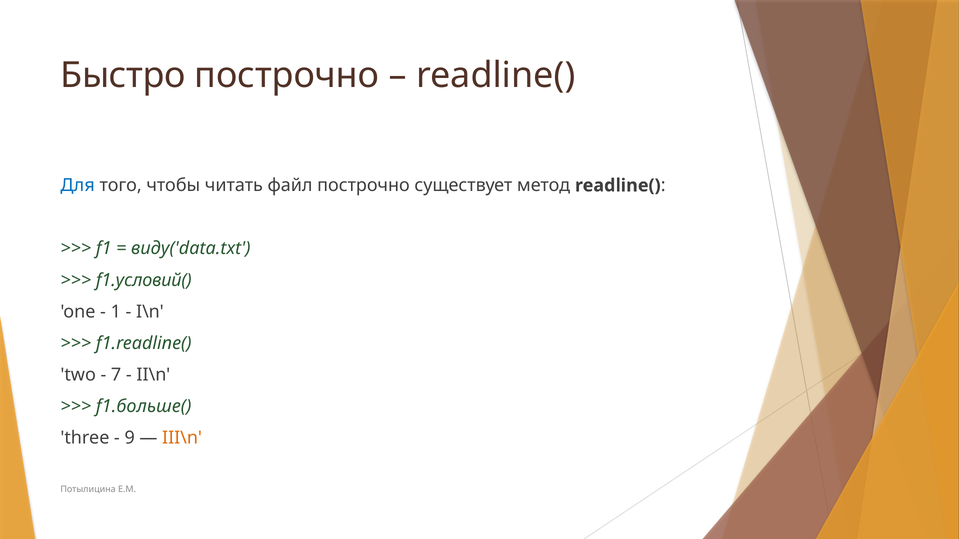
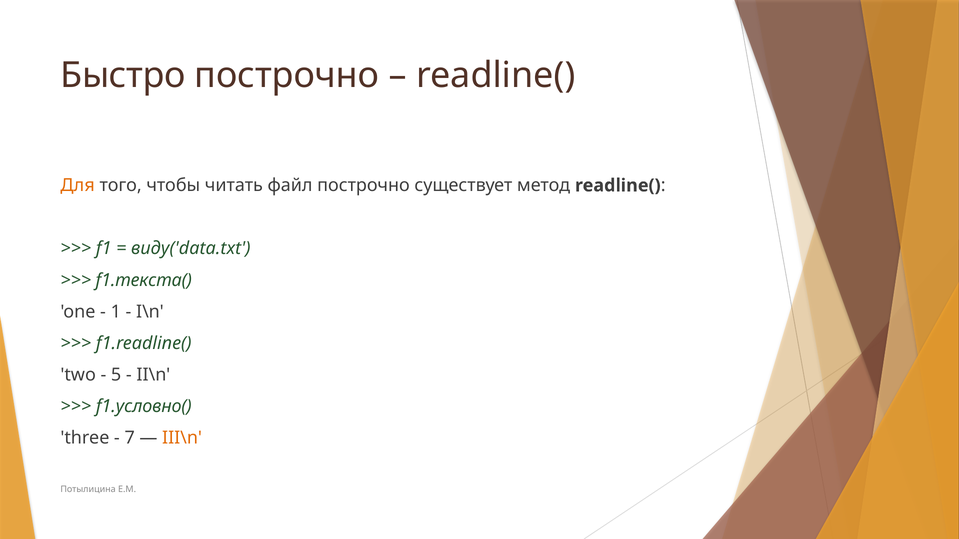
Для colour: blue -> orange (78, 186)
f1.условий(: f1.условий( -> f1.текста( (144, 280)
7: 7 -> 5 (116, 375)
f1.больше(: f1.больше( -> f1.условно( (144, 407)
9: 9 -> 7 (130, 438)
